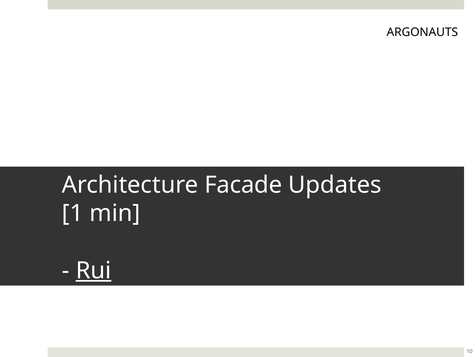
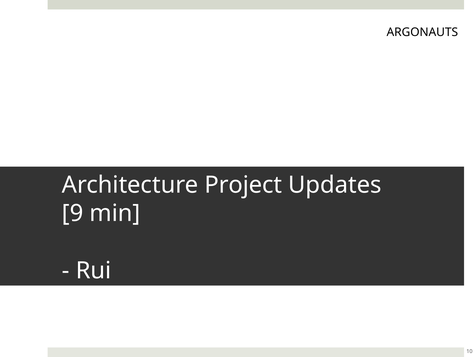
Facade: Facade -> Project (243, 185)
1: 1 -> 9 (73, 213)
Rui underline: present -> none (94, 271)
